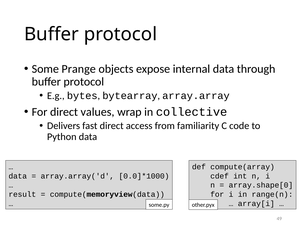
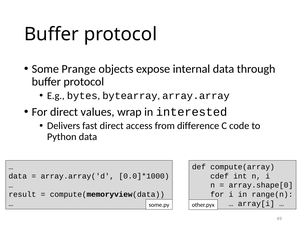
collective: collective -> interested (192, 112)
familiarity: familiarity -> difference (198, 126)
